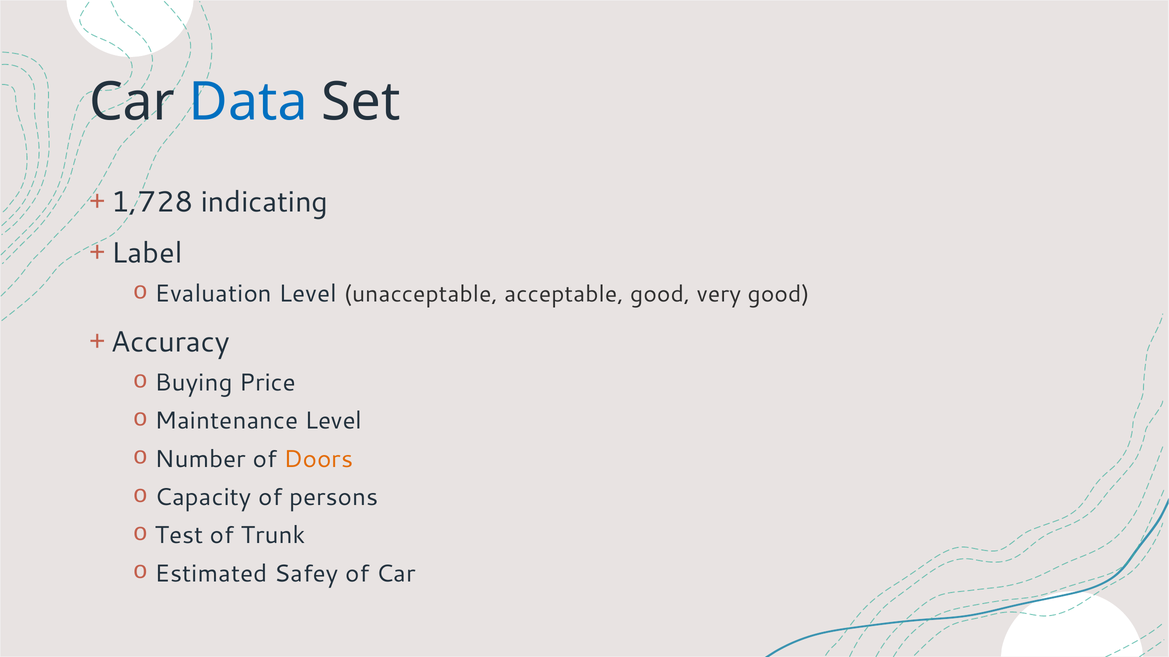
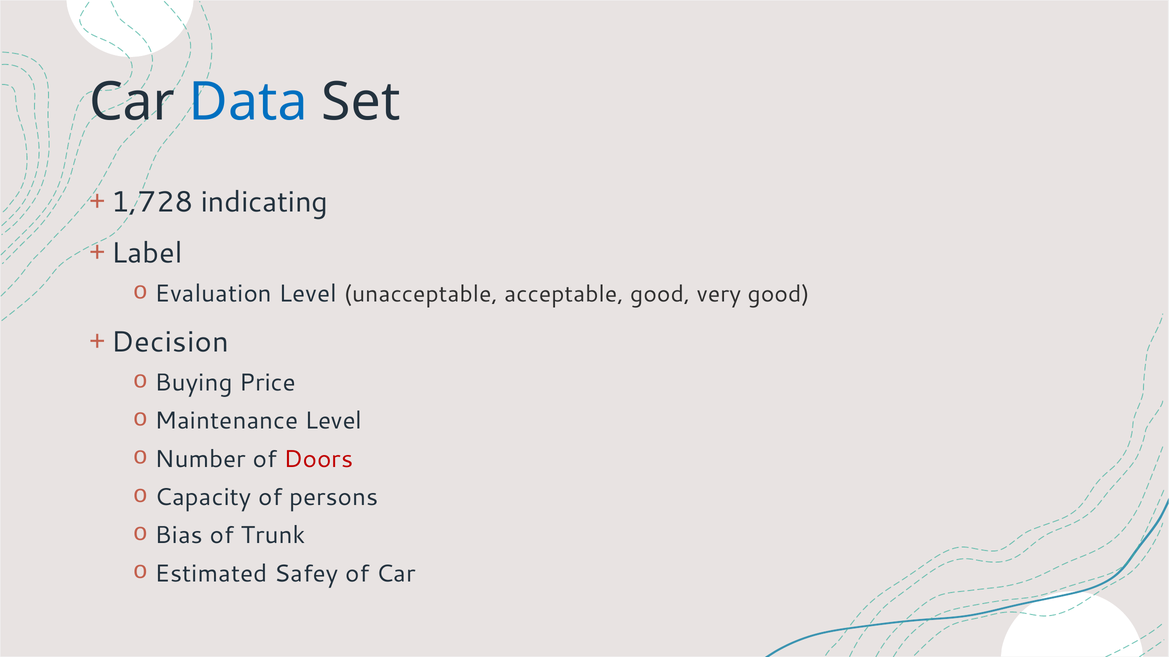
Accuracy: Accuracy -> Decision (170, 342)
Doors colour: orange -> red (318, 459)
Test: Test -> Bias (179, 536)
